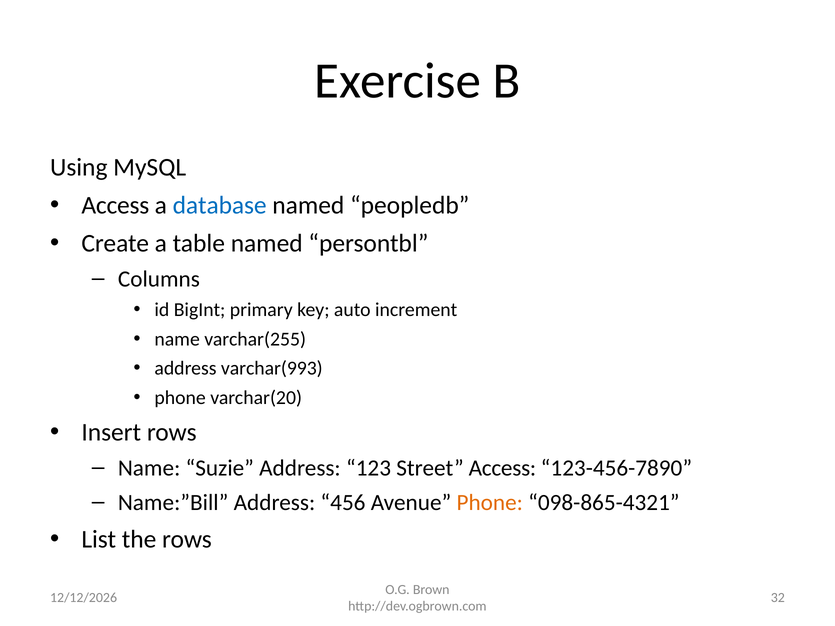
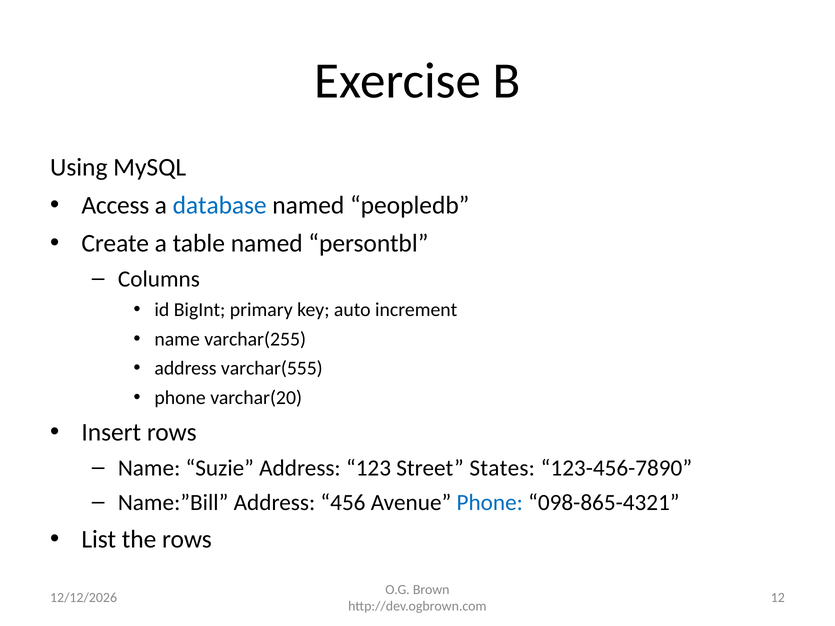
varchar(993: varchar(993 -> varchar(555 (272, 369)
Street Access: Access -> States (502, 468)
Phone colour: orange -> blue (490, 503)
32: 32 -> 12 (778, 598)
